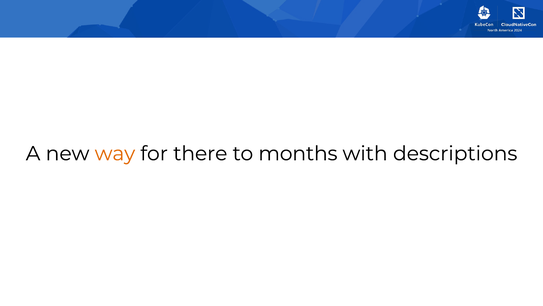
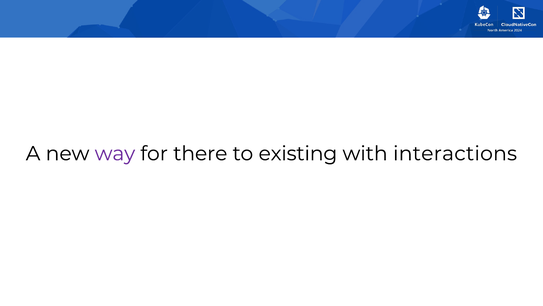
way colour: orange -> purple (115, 153)
months: months -> existing (298, 153)
descriptions: descriptions -> interactions (455, 153)
